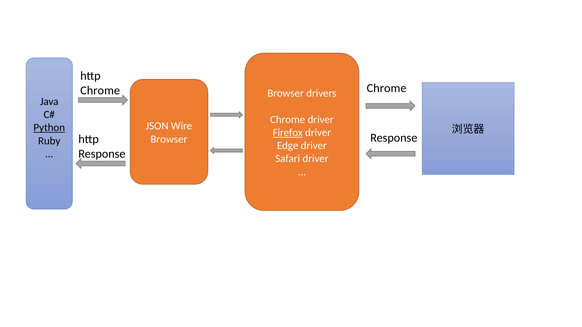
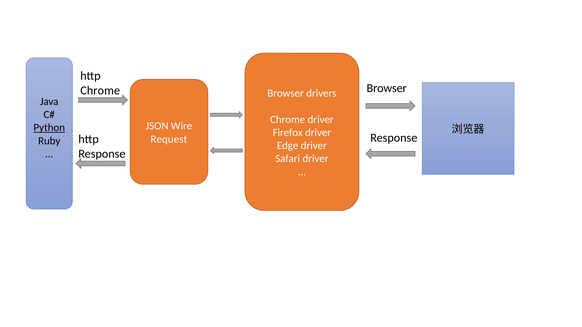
Chrome: Chrome -> Browser (387, 88)
Firefox underline: present -> none (288, 133)
Browser: Browser -> Request (169, 139)
